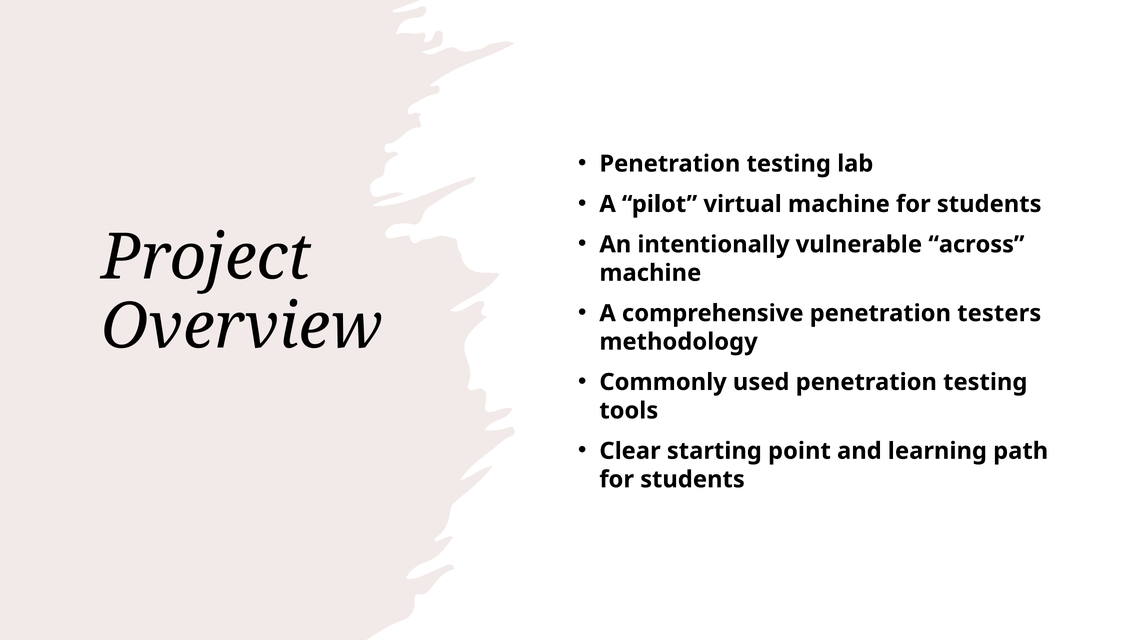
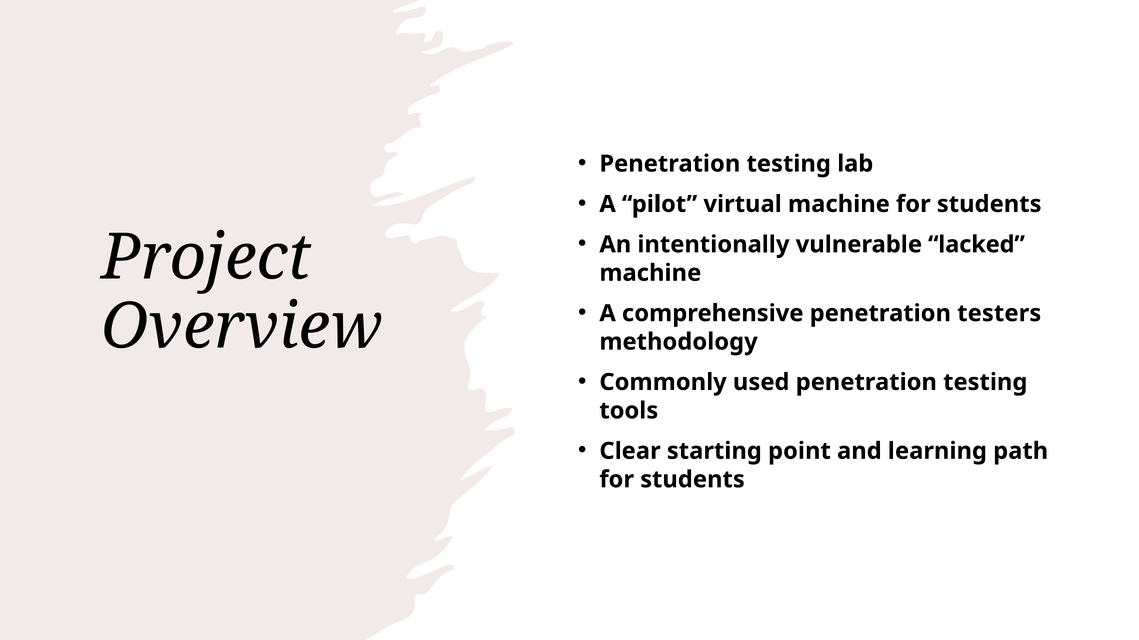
across: across -> lacked (976, 245)
